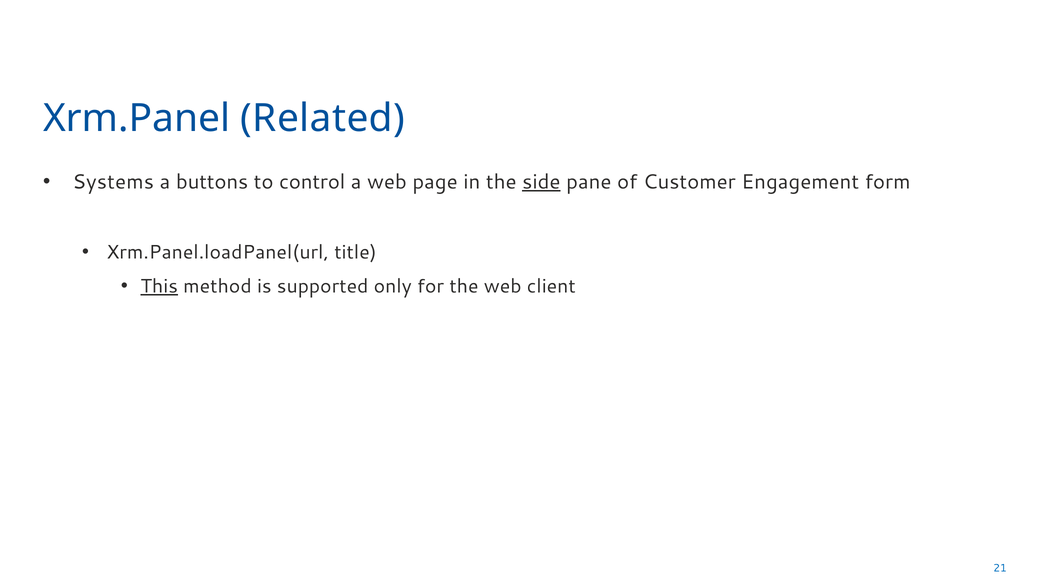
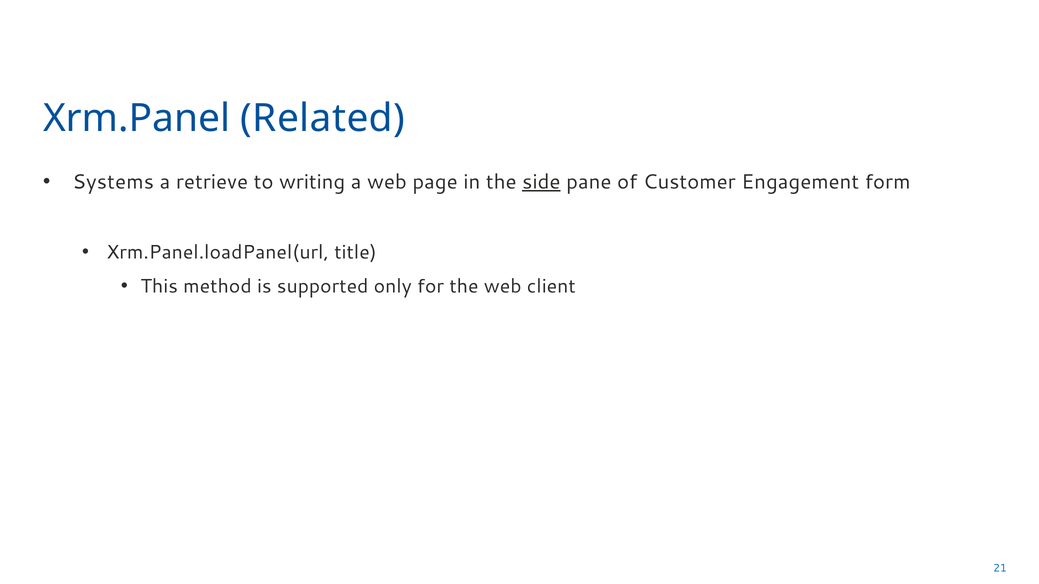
buttons: buttons -> retrieve (212, 182)
control: control -> writing (312, 182)
This underline: present -> none (159, 287)
